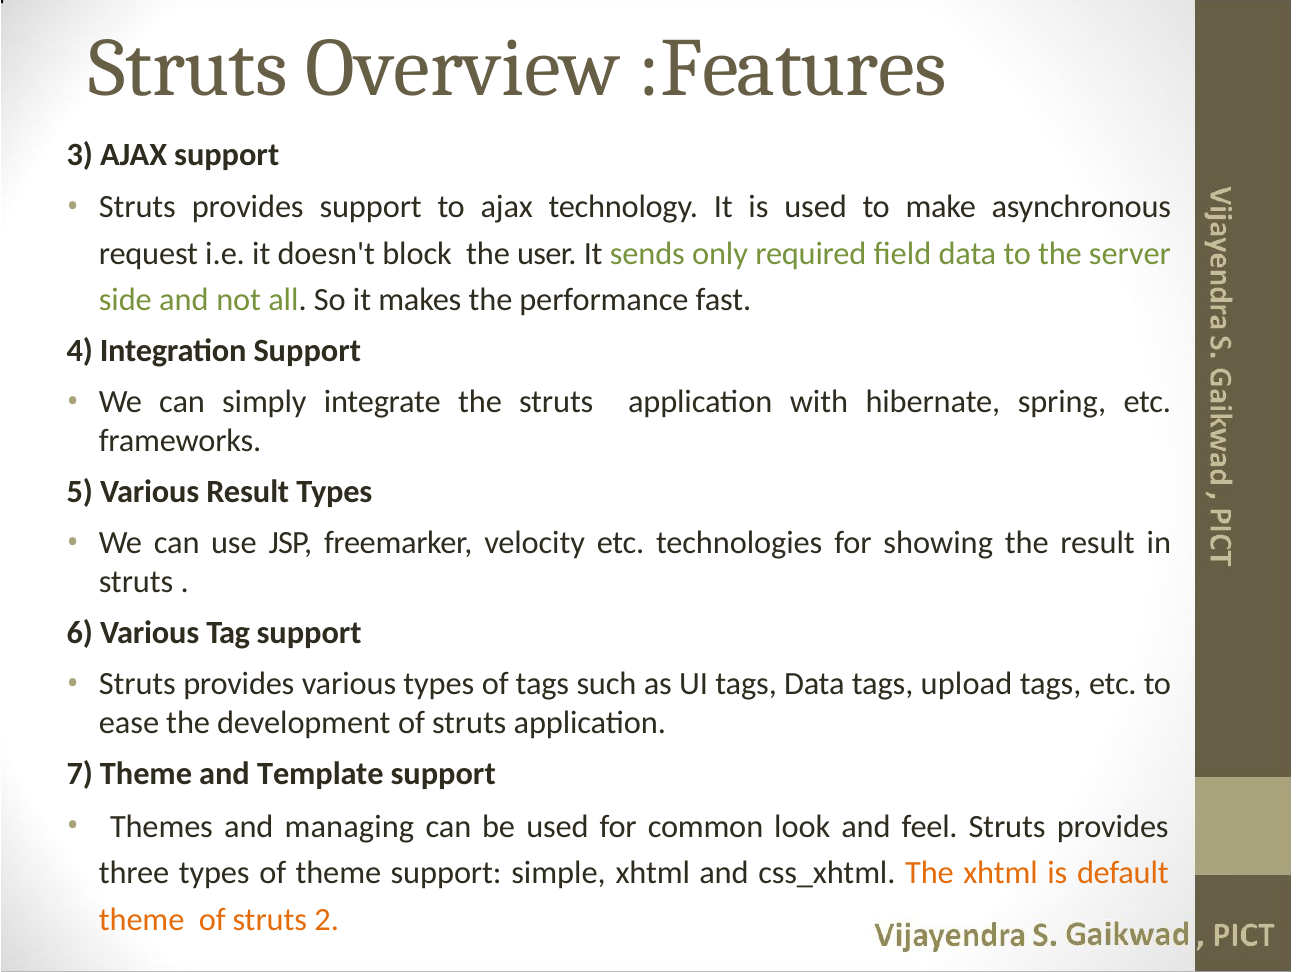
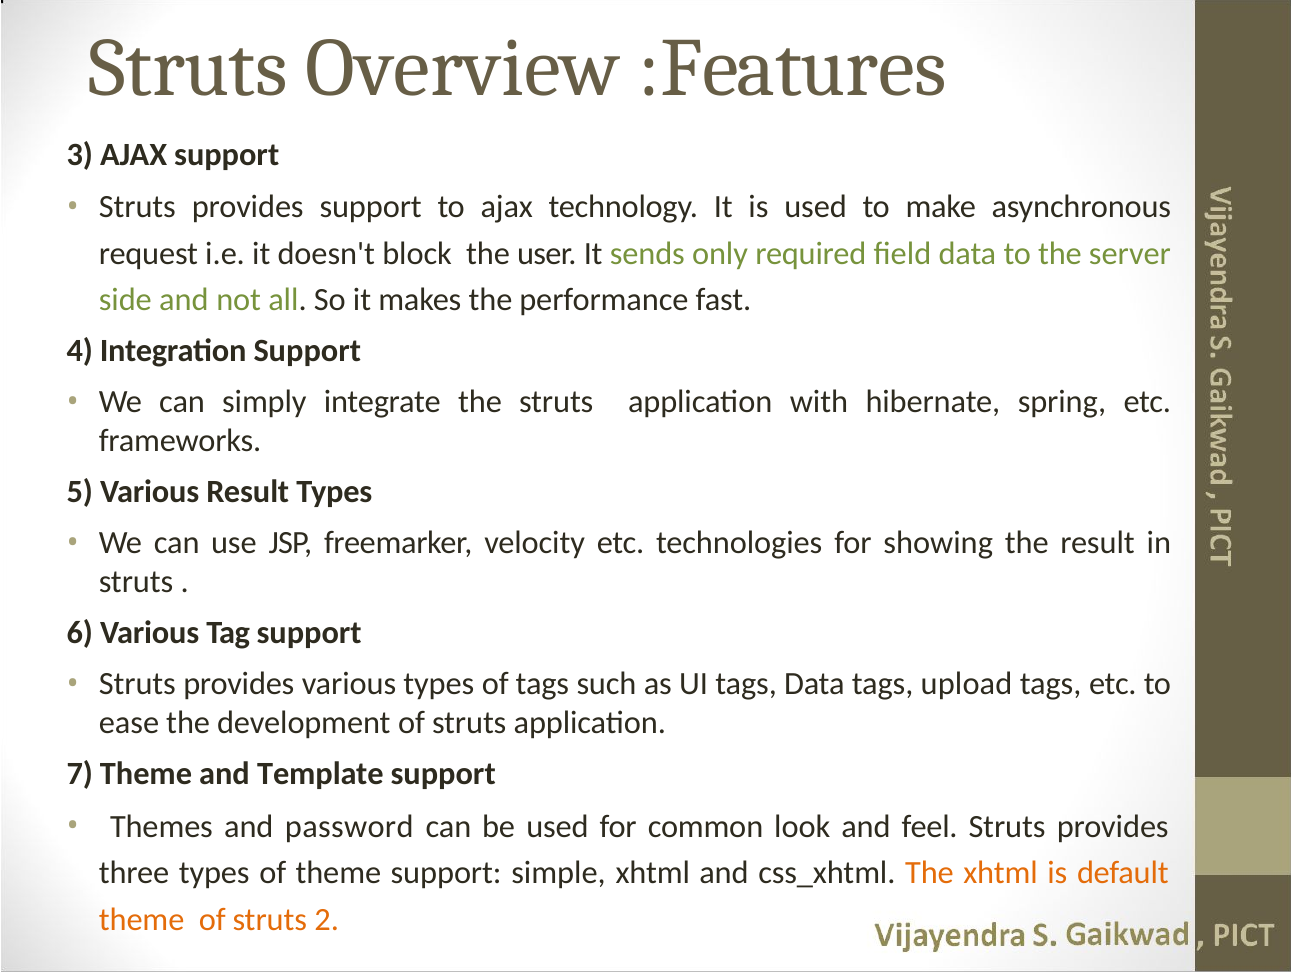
managing: managing -> password (349, 826)
